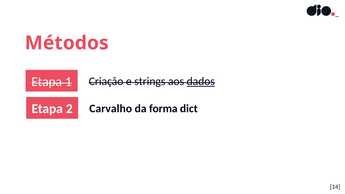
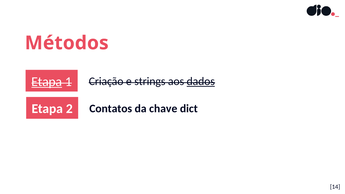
Etapa underline: none -> present (47, 82)
Carvalho: Carvalho -> Contatos (111, 109)
forma: forma -> chave (163, 109)
